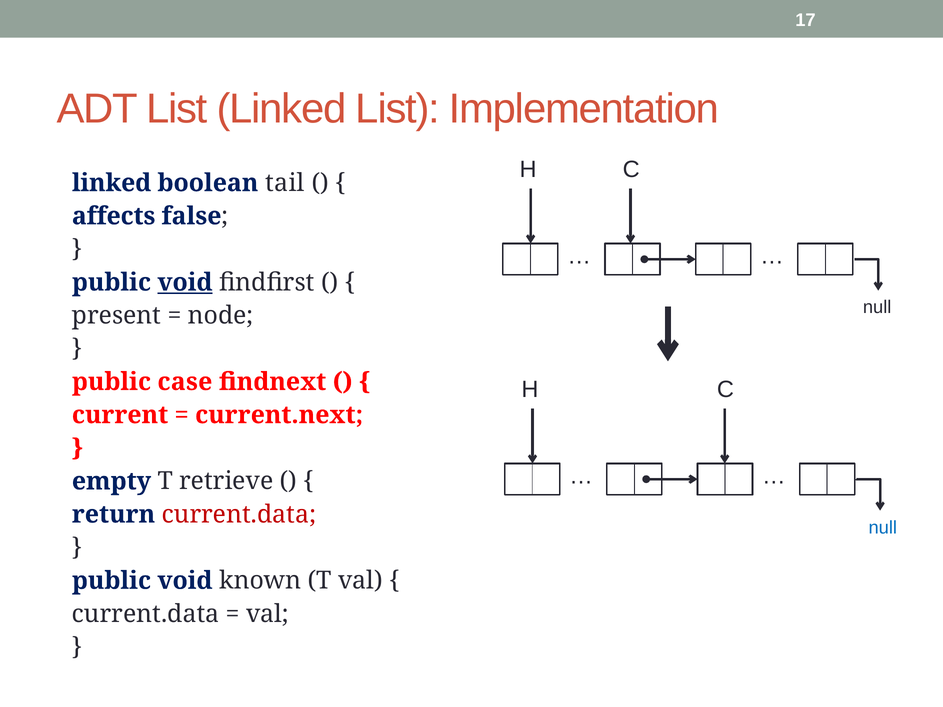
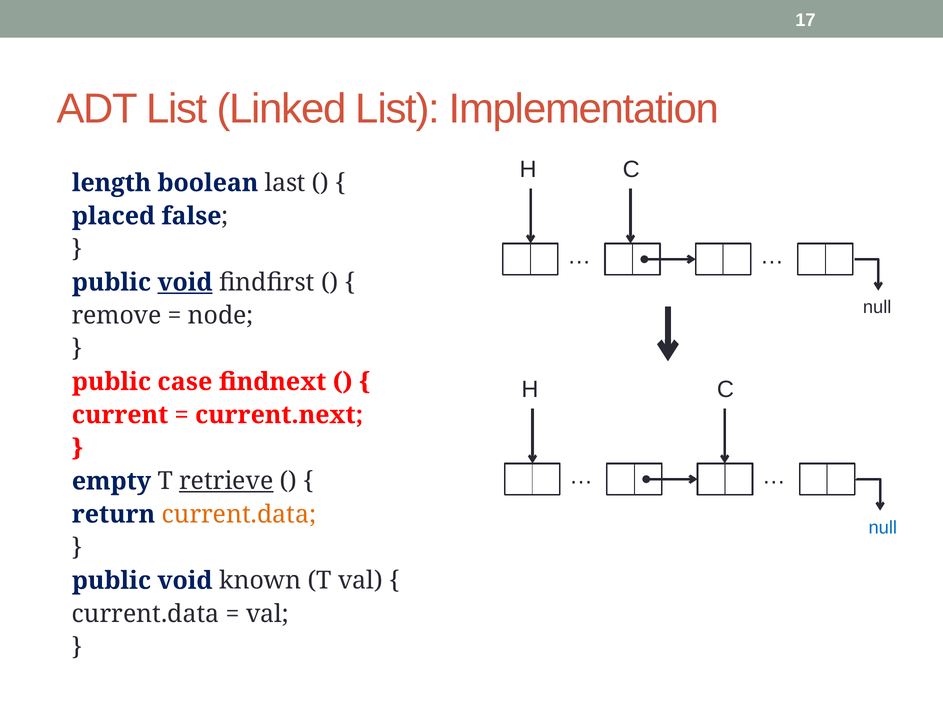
linked: linked -> length (112, 183)
tail: tail -> last (285, 183)
affects: affects -> placed (114, 216)
present: present -> remove (117, 316)
retrieve underline: none -> present (226, 481)
current.data colour: red -> orange (239, 515)
